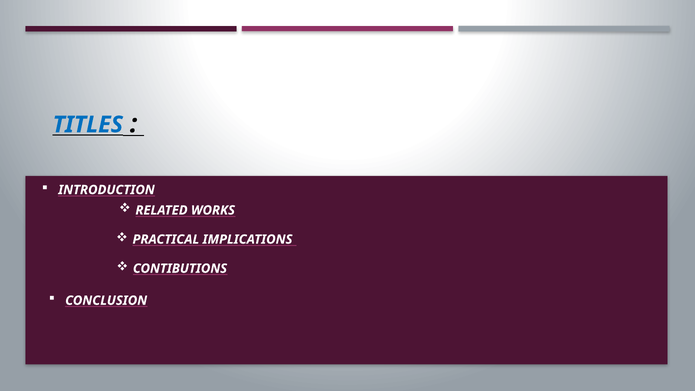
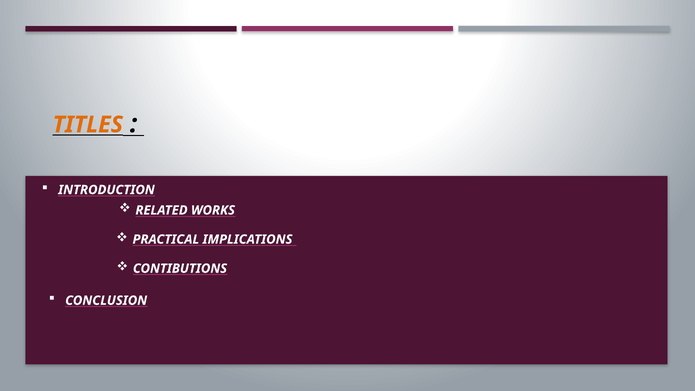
TITLES colour: blue -> orange (88, 125)
